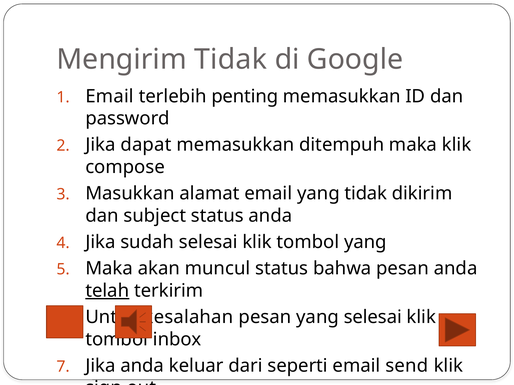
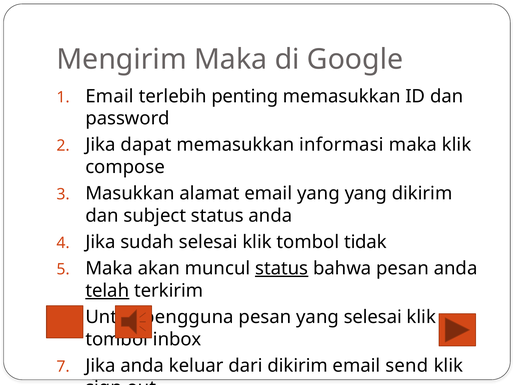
Mengirim Tidak: Tidak -> Maka (231, 59)
ditempuh: ditempuh -> informasi (342, 145)
yang tidak: tidak -> yang (366, 194)
tombol yang: yang -> tidak (365, 242)
status underline: none -> present (282, 269)
kesalahan: kesalahan -> pengguna (189, 317)
dari seperti: seperti -> dikirim (298, 366)
